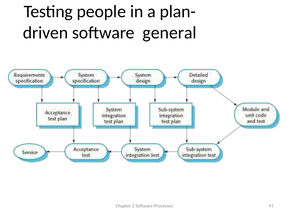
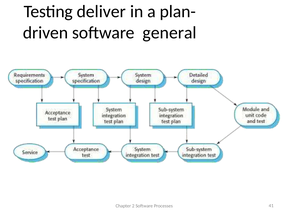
people: people -> deliver (101, 12)
